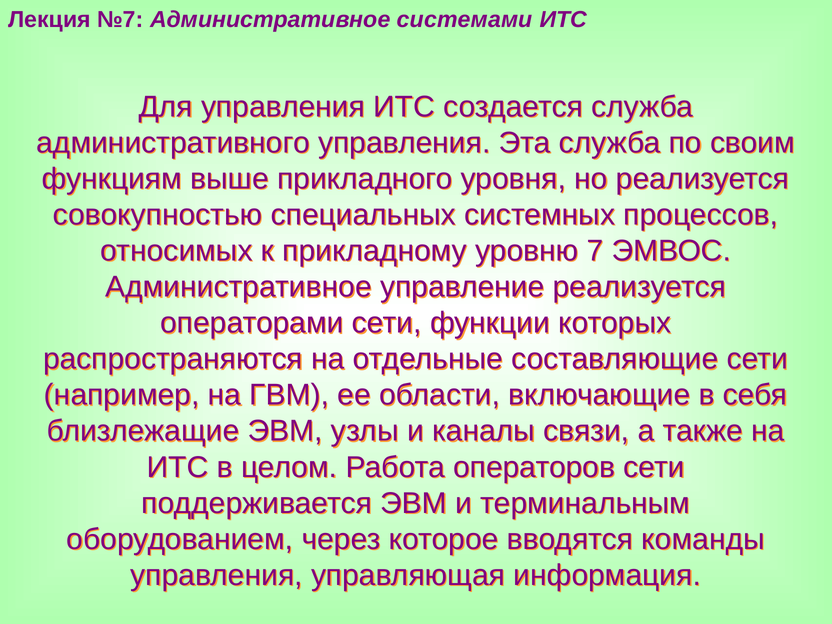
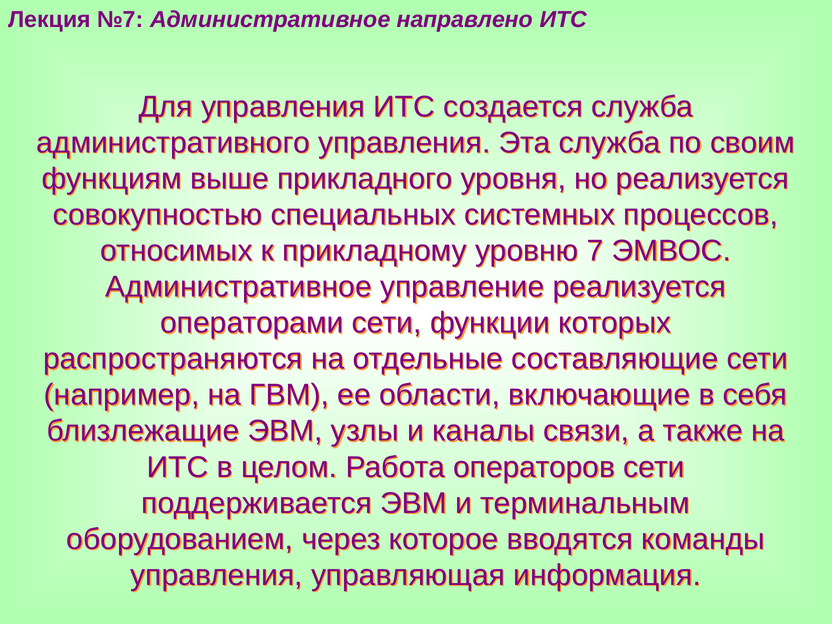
системами: системами -> направлено (465, 20)
